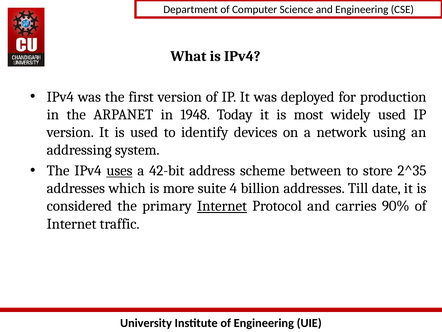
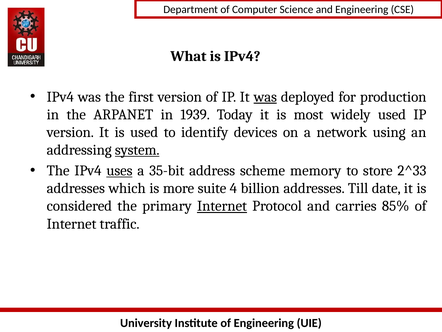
was underline: none -> present (265, 97)
1948: 1948 -> 1939 (195, 114)
system underline: none -> present (137, 150)
42-bit: 42-bit -> 35-bit (167, 170)
between: between -> memory (316, 170)
2^35: 2^35 -> 2^33 (412, 170)
90%: 90% -> 85% (396, 206)
